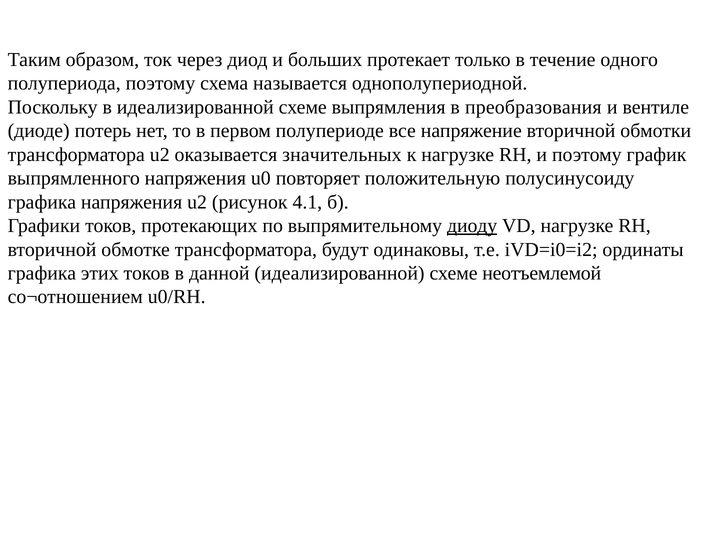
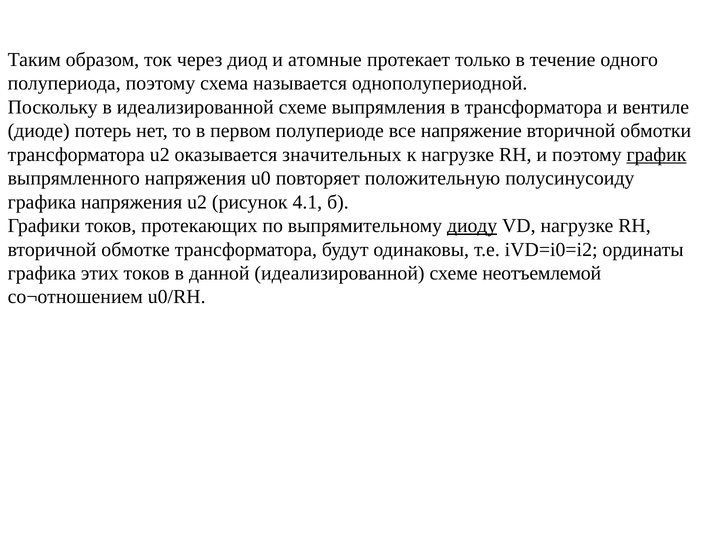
больших: больших -> атомные (325, 60)
в преобразования: преобразования -> трансформатора (533, 107)
график underline: none -> present (656, 155)
